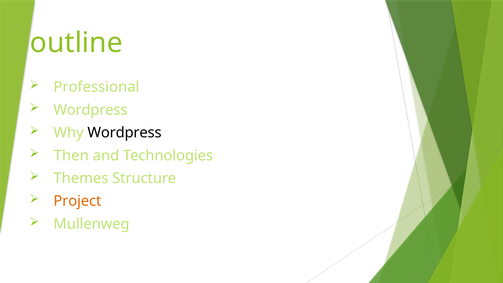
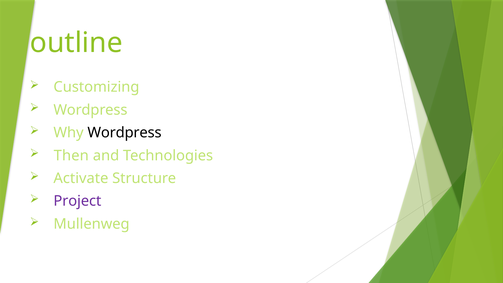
Professional: Professional -> Customizing (96, 87)
Themes: Themes -> Activate (81, 178)
Project colour: orange -> purple (77, 201)
